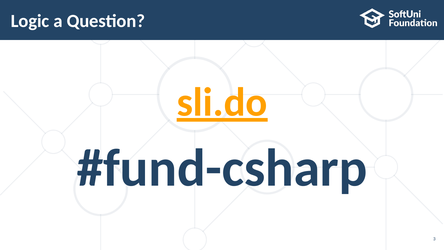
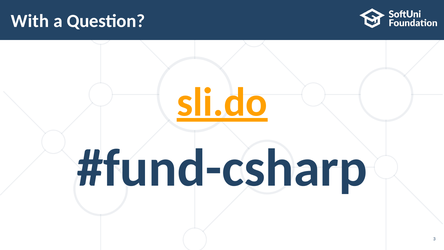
Logic: Logic -> With (30, 21)
